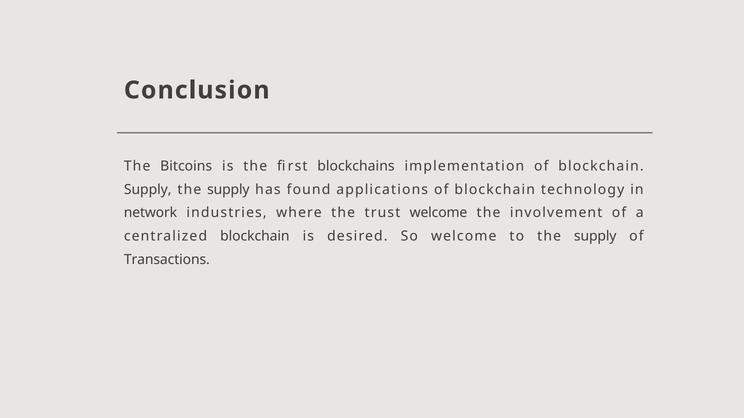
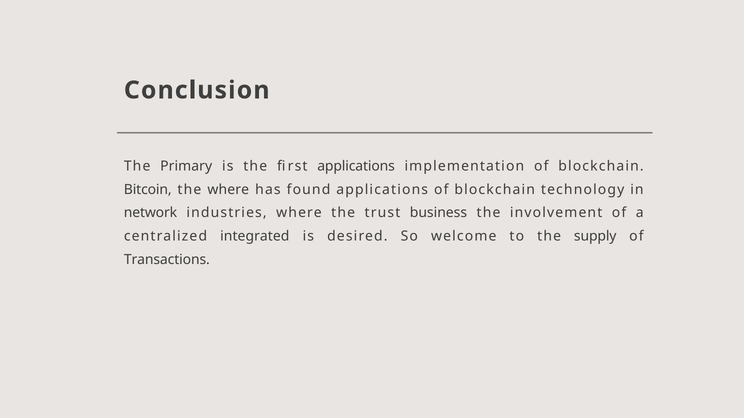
Bitcoins: Bitcoins -> Primary (186, 166)
first blockchains: blockchains -> applications (356, 166)
Supply: Supply -> Bitcoin (148, 190)
supply: supply -> where (228, 190)
trust welcome: welcome -> business (438, 213)
centralized blockchain: blockchain -> integrated (255, 236)
